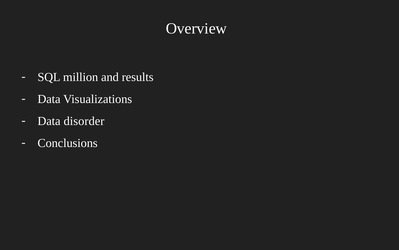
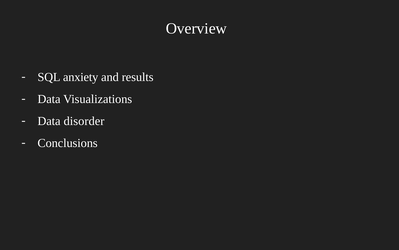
million: million -> anxiety (81, 77)
